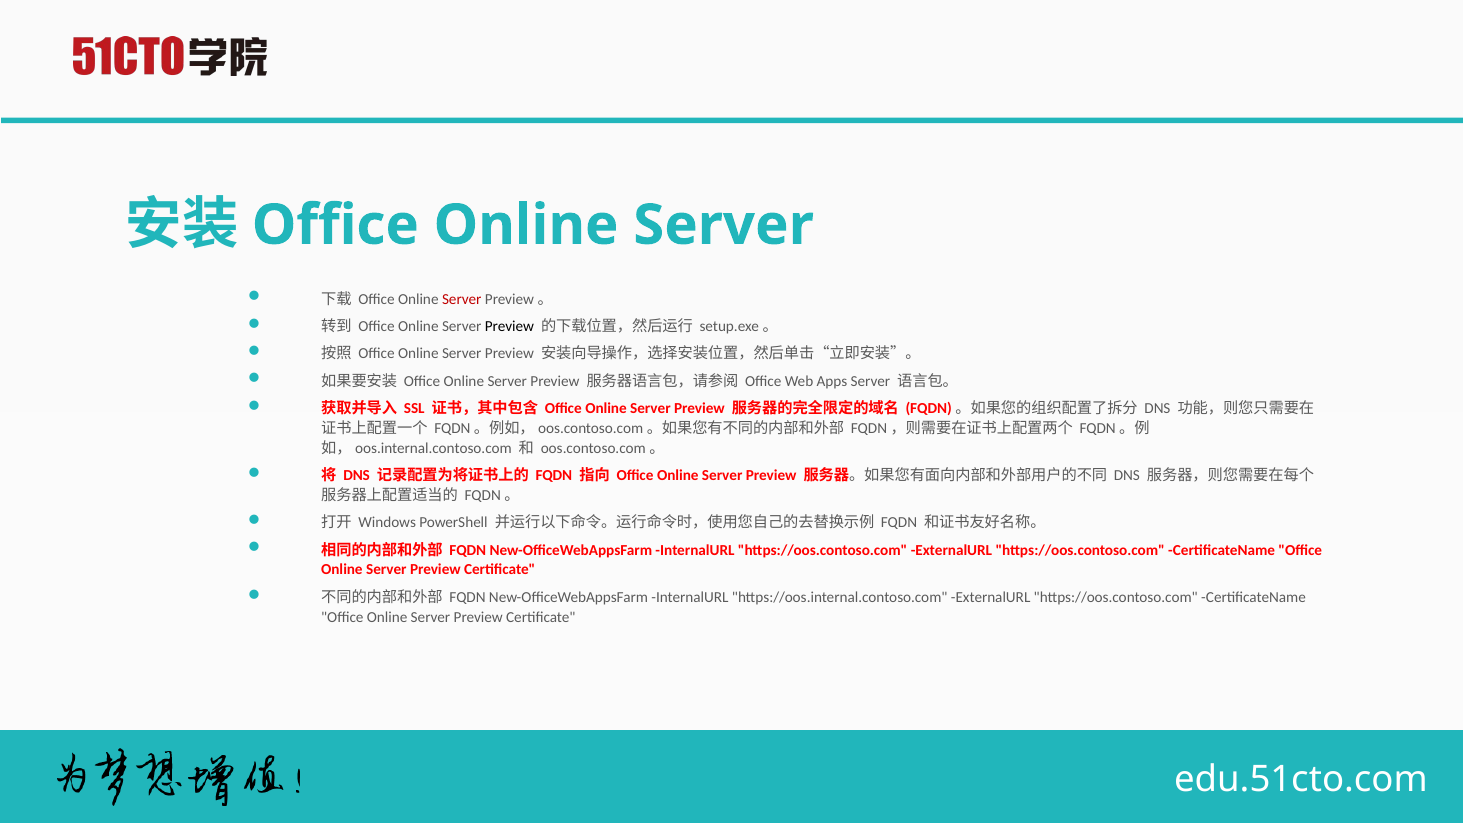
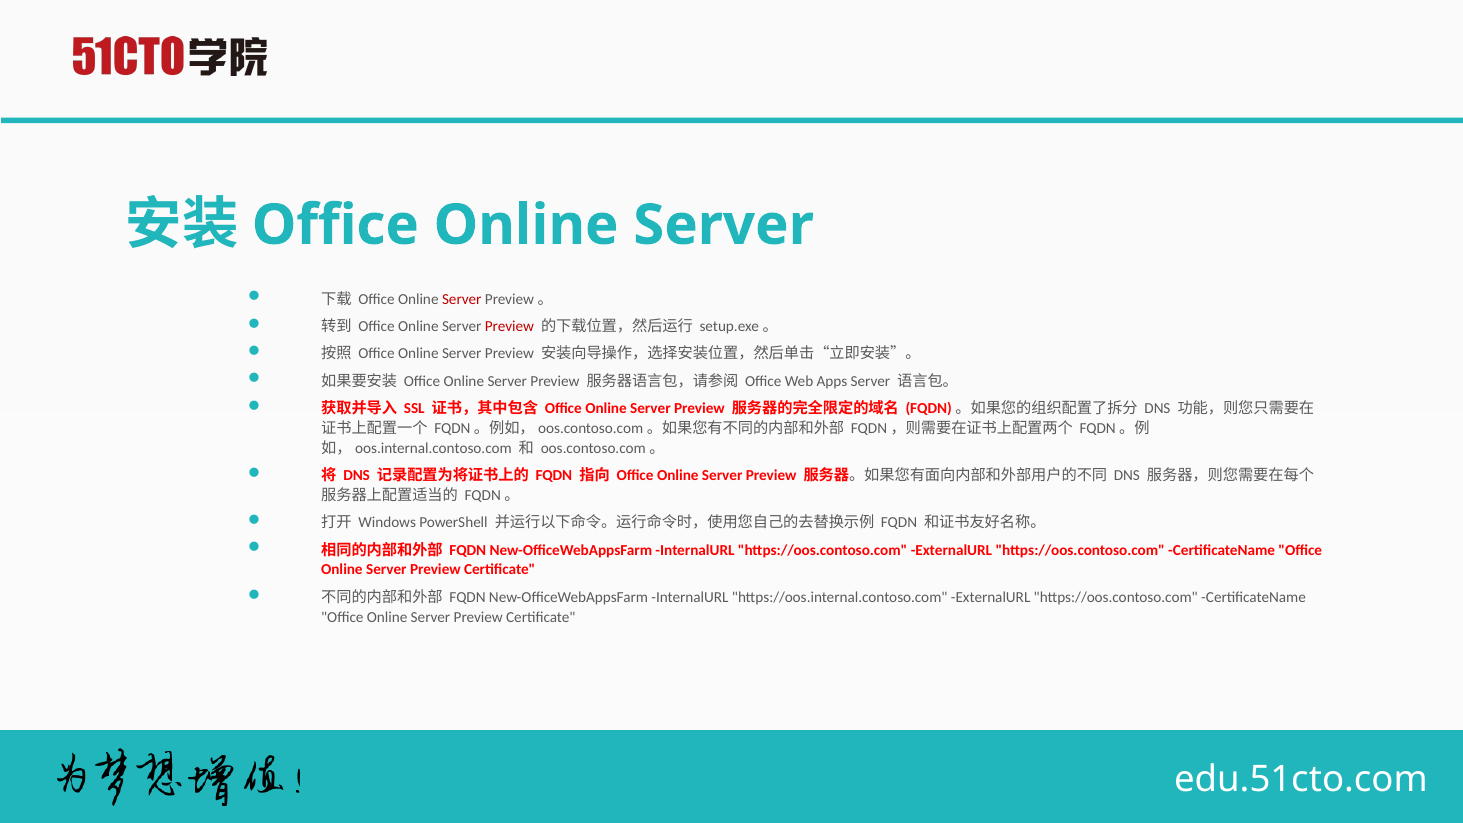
Preview colour: black -> red (509, 326)
